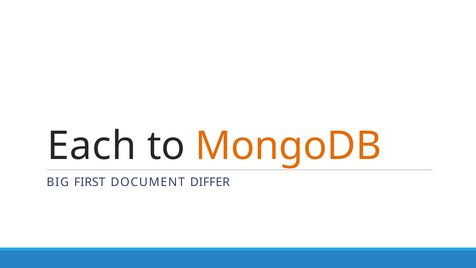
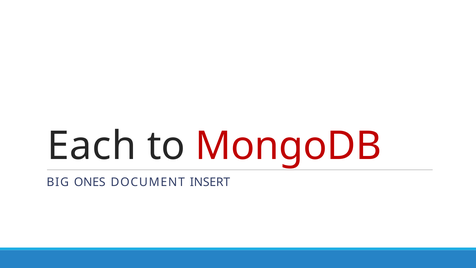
MongoDB colour: orange -> red (288, 146)
FIRST: FIRST -> ONES (90, 182)
DIFFER: DIFFER -> INSERT (210, 182)
